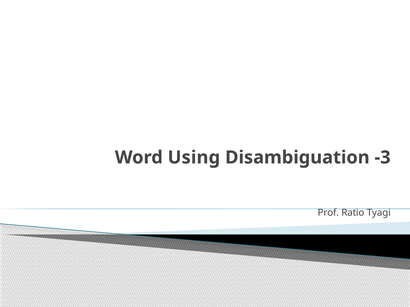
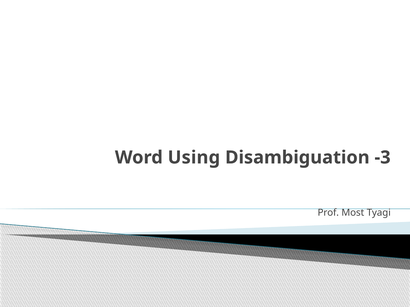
Ratio: Ratio -> Most (353, 213)
